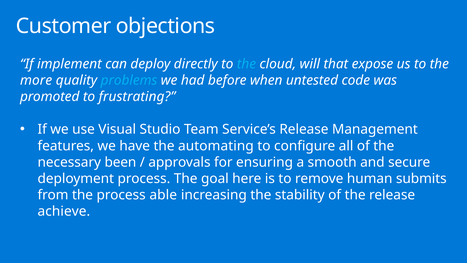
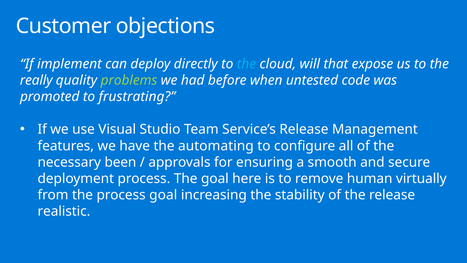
more: more -> really (36, 80)
problems colour: light blue -> light green (129, 80)
submits: submits -> virtually (421, 178)
process able: able -> goal (163, 195)
achieve: achieve -> realistic (64, 211)
